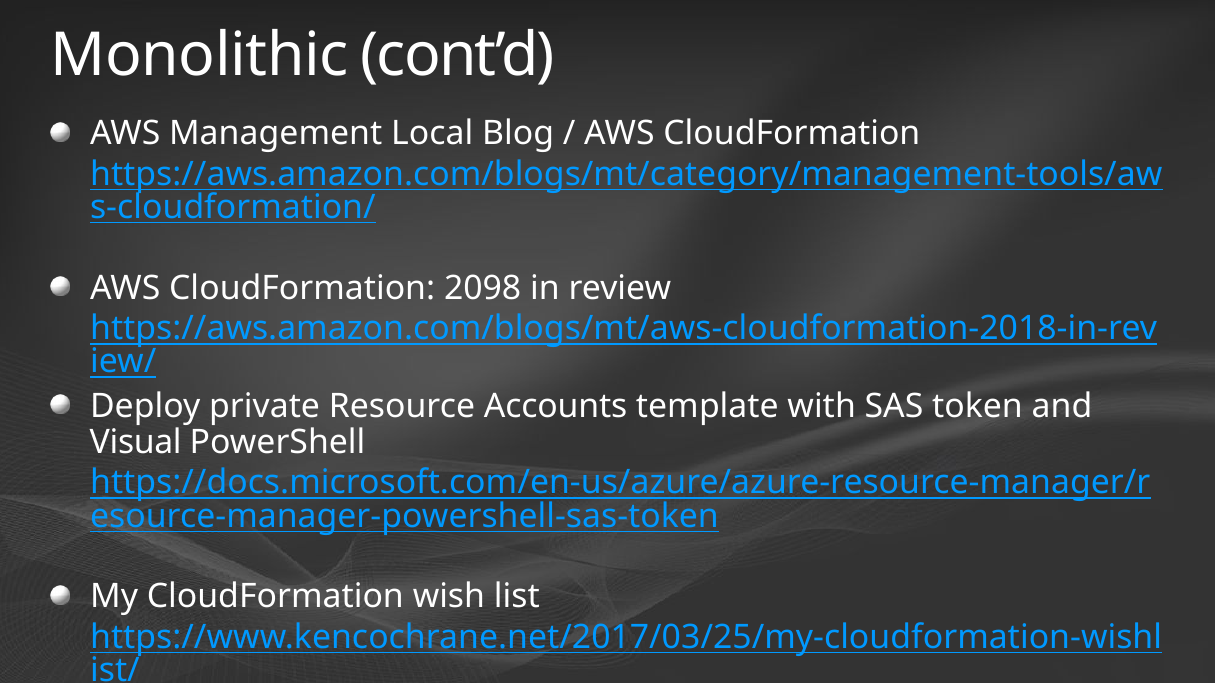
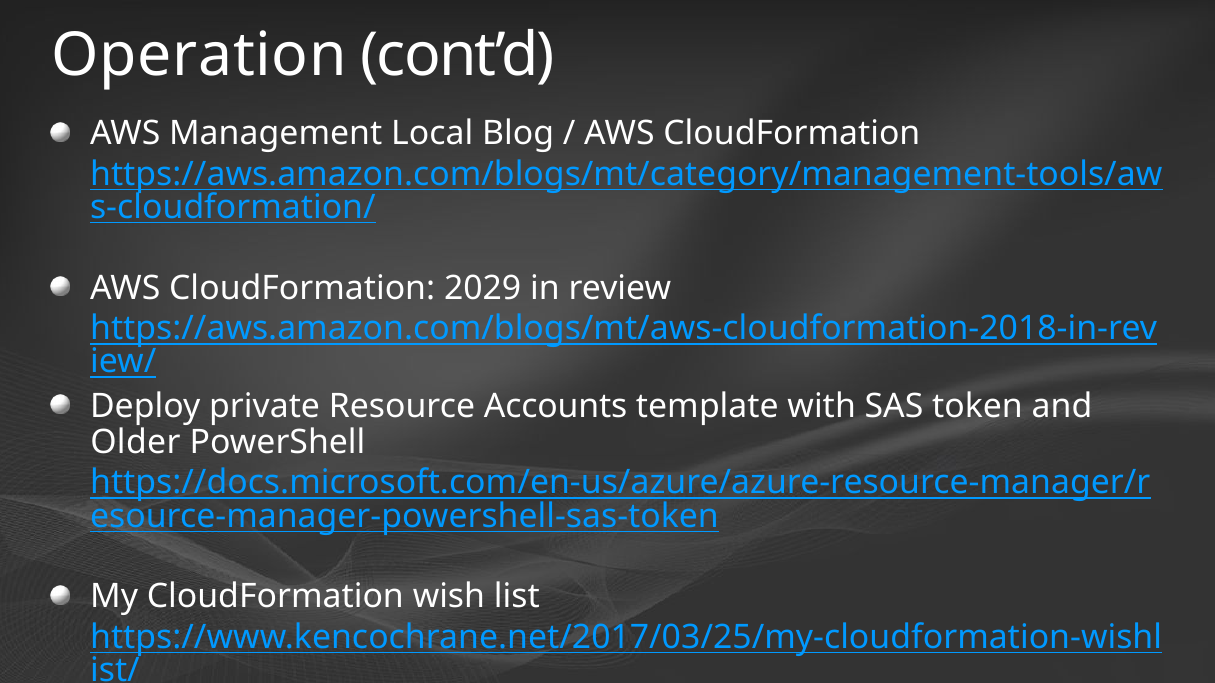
Monolithic: Monolithic -> Operation (199, 55)
2098: 2098 -> 2029 (483, 288)
Visual: Visual -> Older (135, 443)
